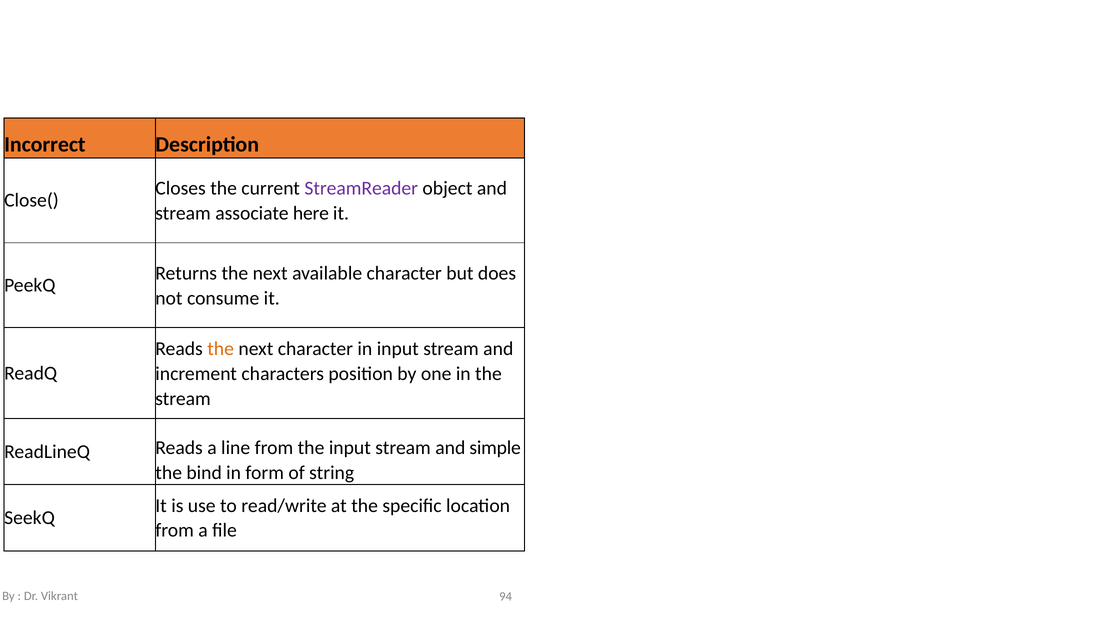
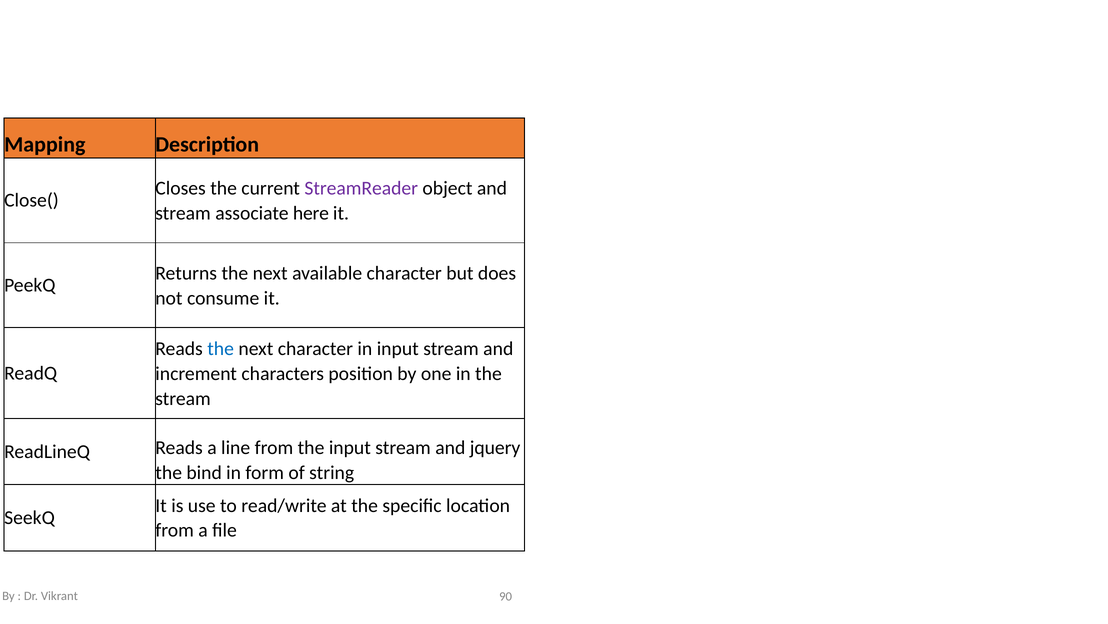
Incorrect: Incorrect -> Mapping (45, 145)
the colour: orange -> blue (221, 349)
simple: simple -> jquery (495, 448)
94: 94 -> 90 (506, 597)
